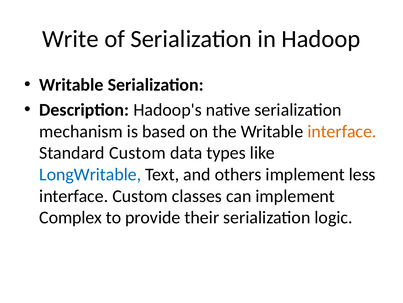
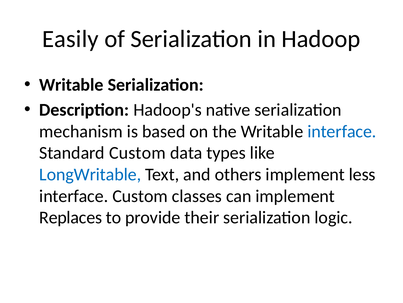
Write: Write -> Easily (70, 39)
interface colour: orange -> blue (342, 131)
Complex: Complex -> Replaces (71, 217)
